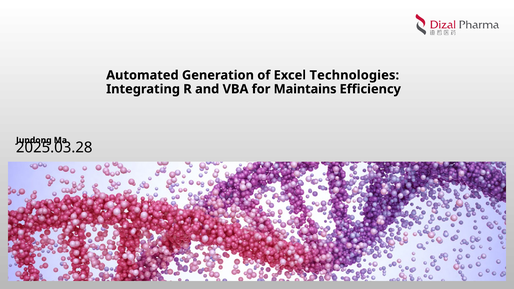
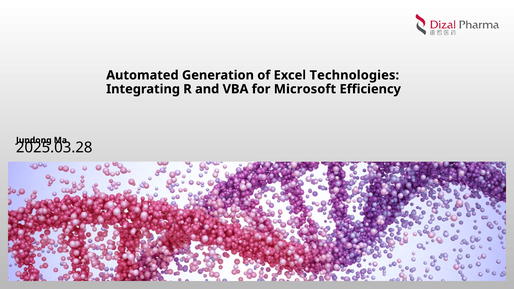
Maintains: Maintains -> Microsoft (305, 89)
